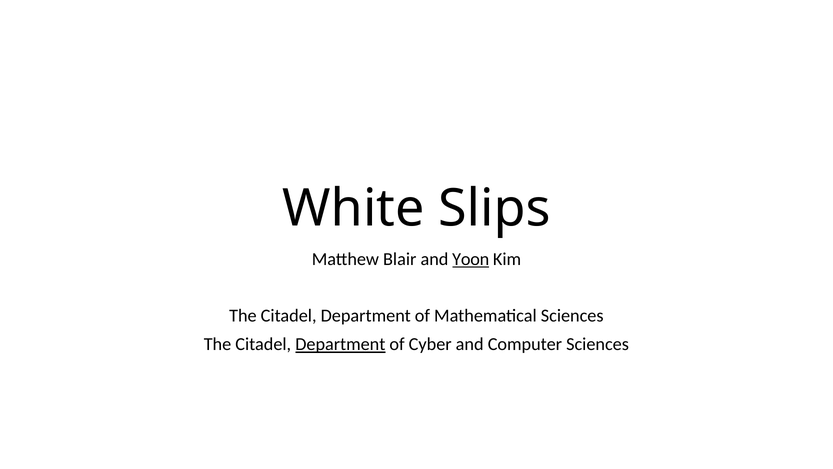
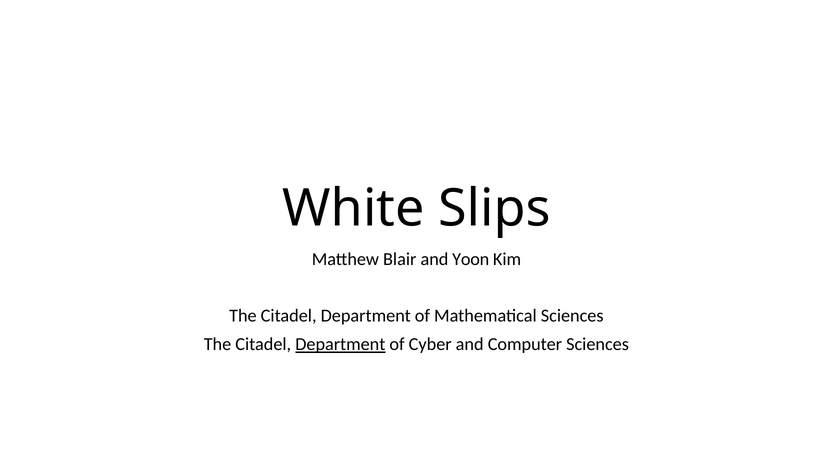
Yoon underline: present -> none (471, 259)
